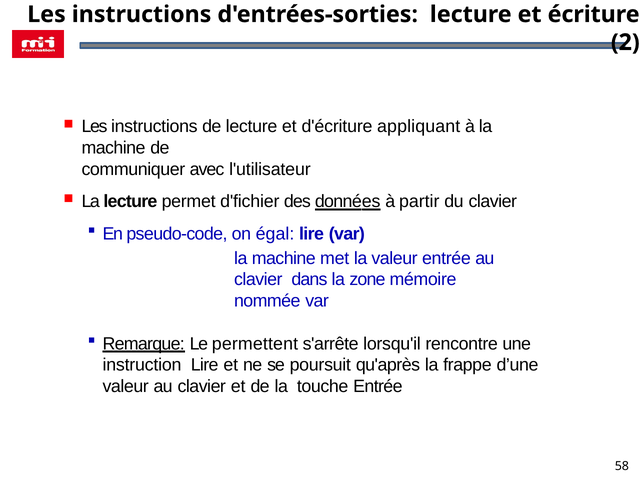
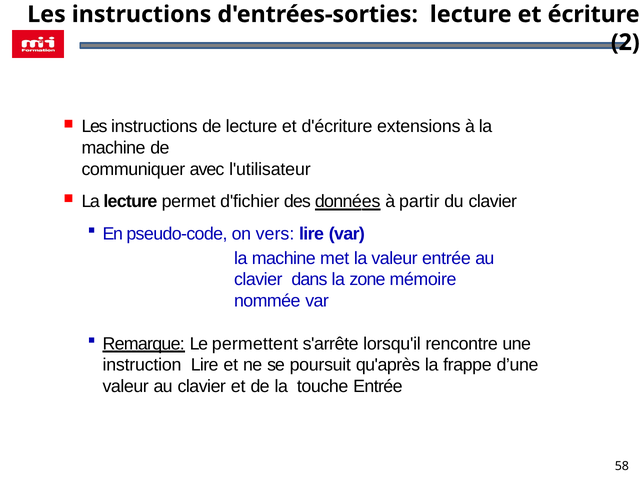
appliquant: appliquant -> extensions (419, 127)
égal: égal -> vers (275, 234)
